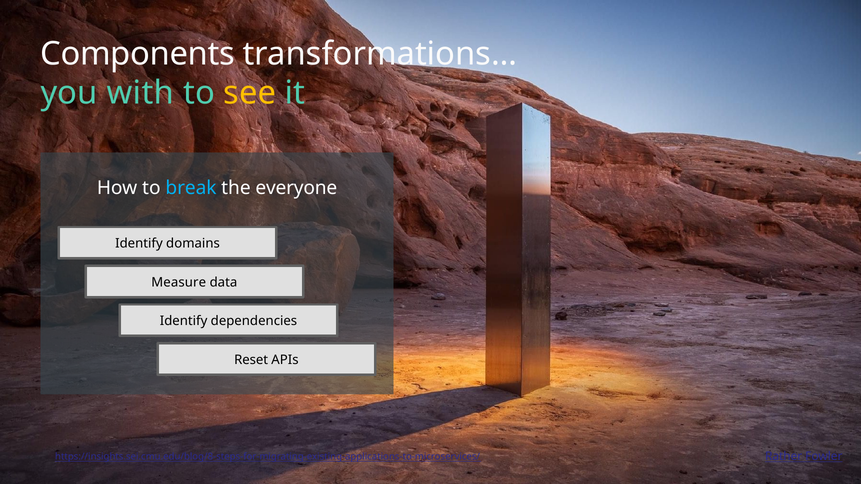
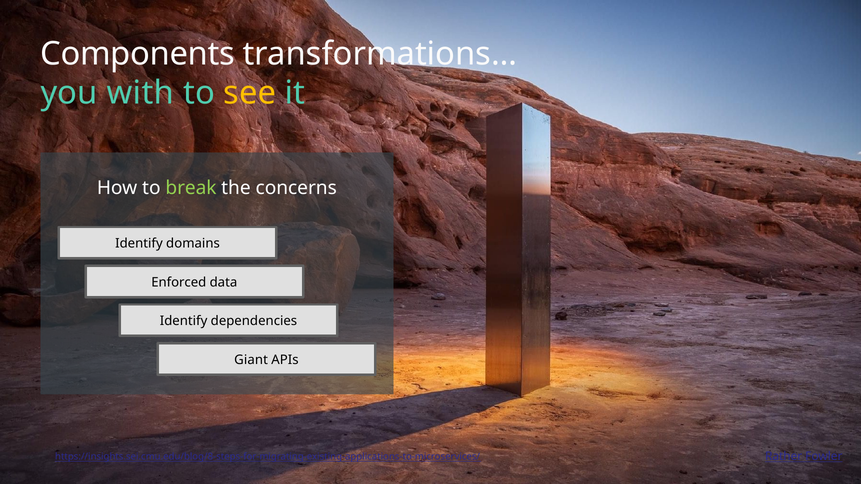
break colour: light blue -> light green (191, 188)
everyone: everyone -> concerns (296, 188)
Measure: Measure -> Enforced (179, 283)
Reset: Reset -> Giant (251, 360)
